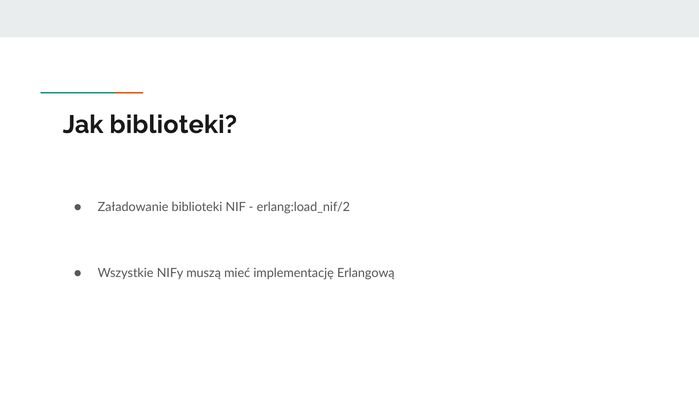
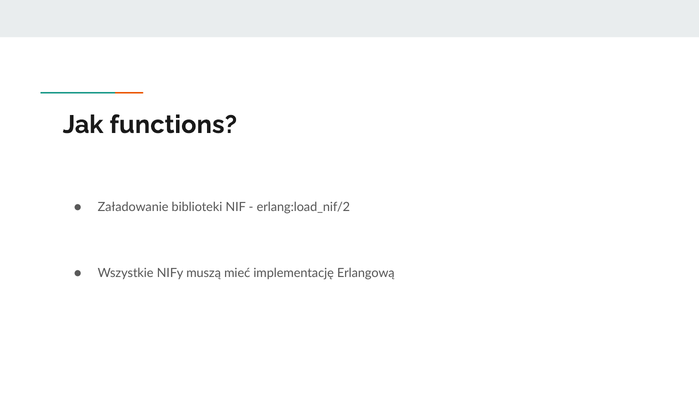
Jak biblioteki: biblioteki -> functions (173, 125)
